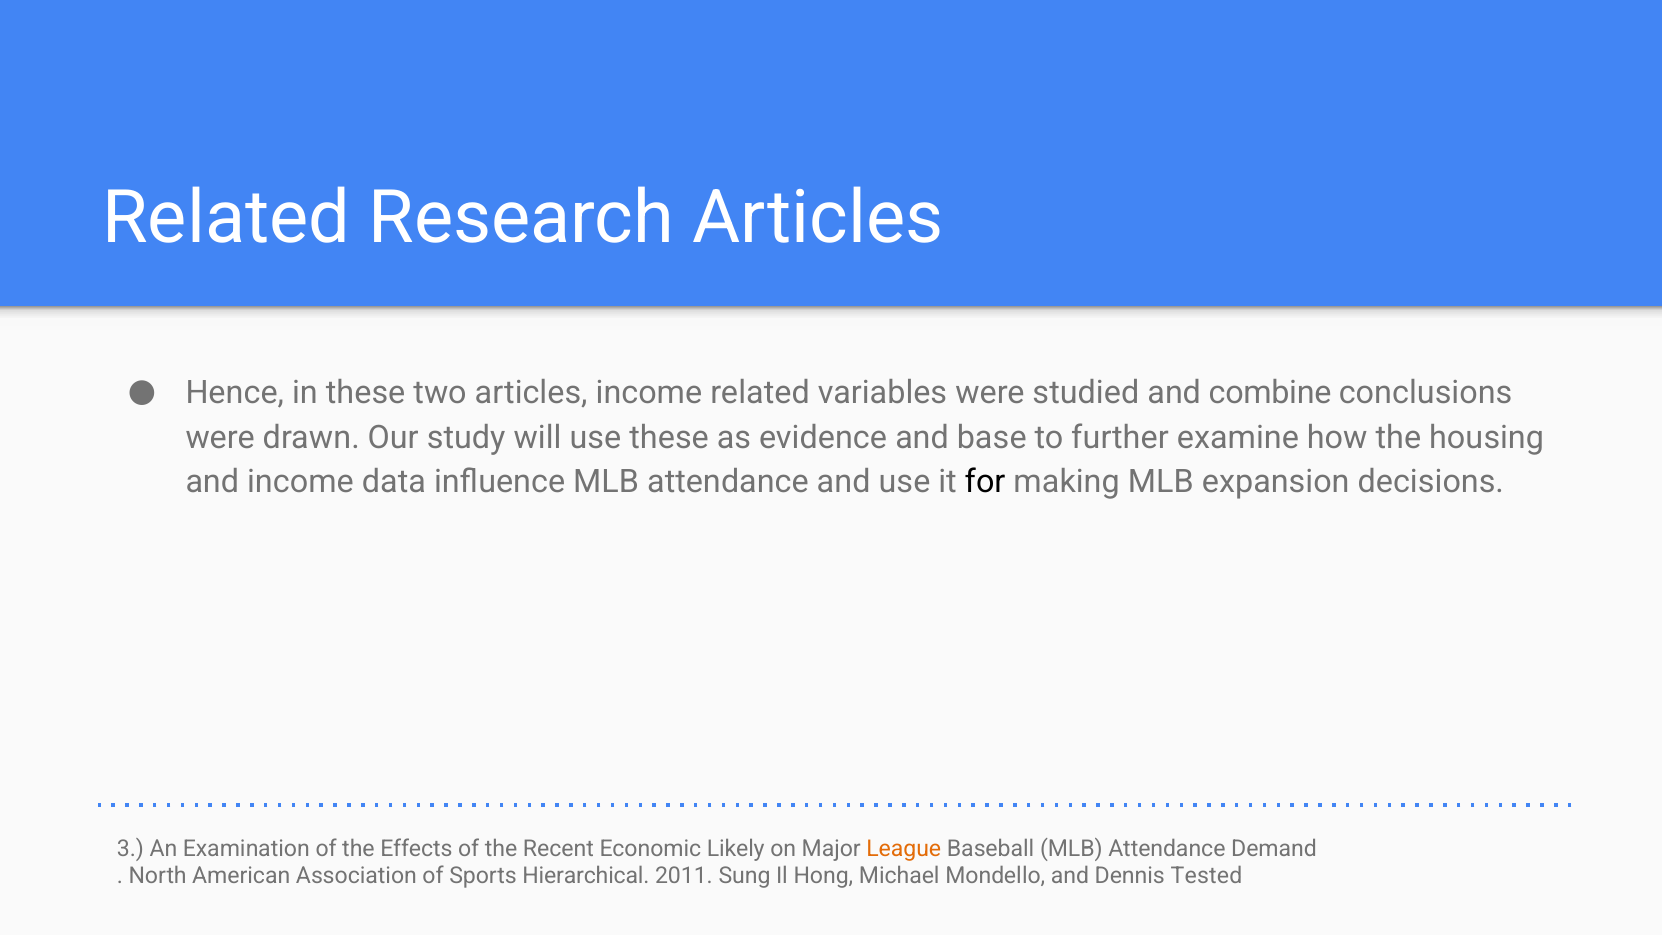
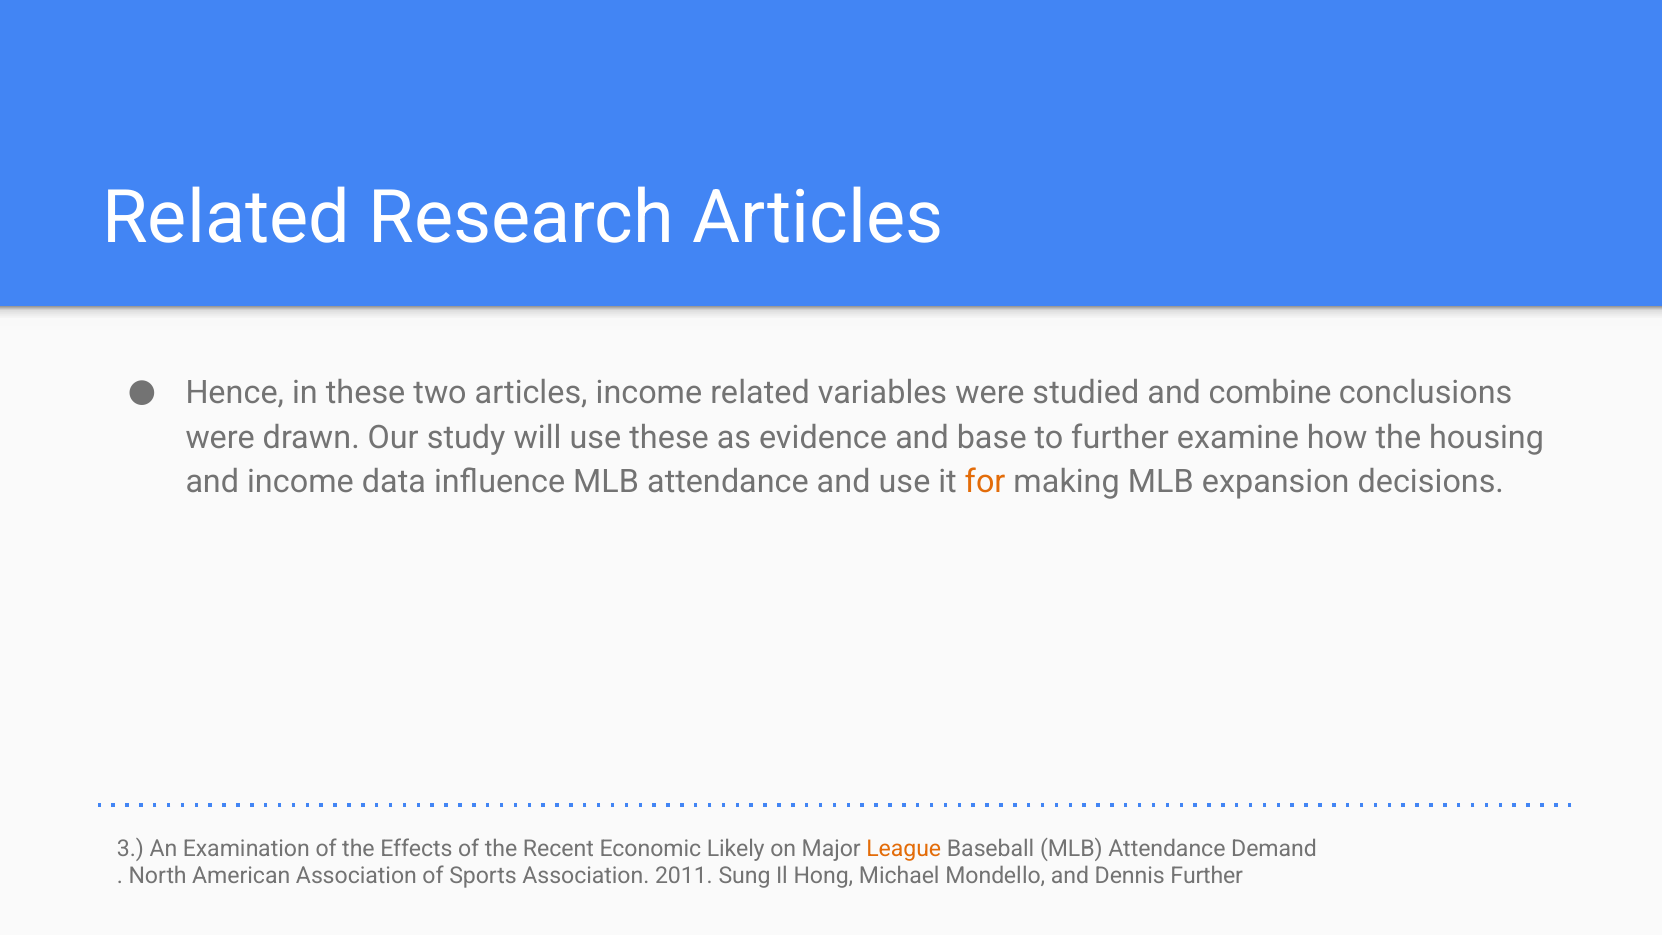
for colour: black -> orange (985, 482)
Sports Hierarchical: Hierarchical -> Association (586, 876)
Dennis Tested: Tested -> Further (1207, 876)
